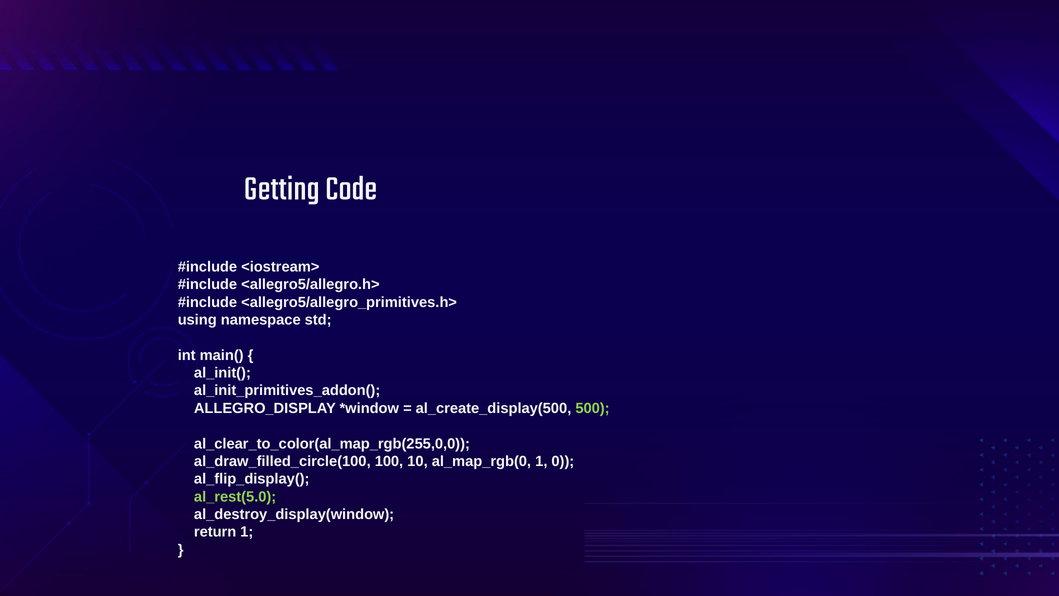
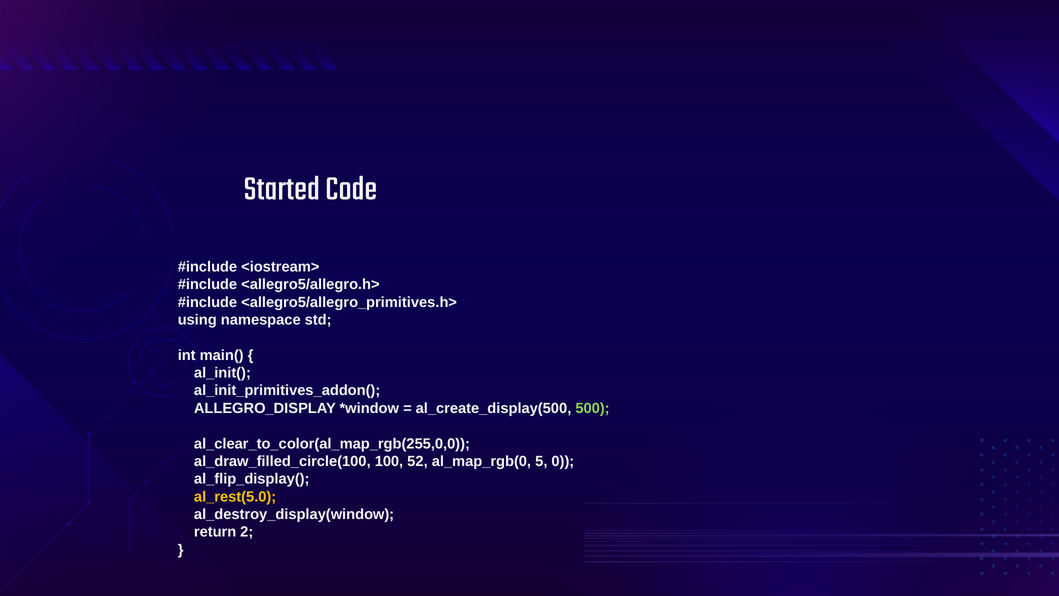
Getting: Getting -> Started (282, 188)
10: 10 -> 52 (417, 461)
al_map_rgb(0 1: 1 -> 5 (541, 461)
al_rest(5.0 colour: light green -> yellow (235, 497)
return 1: 1 -> 2 (247, 532)
